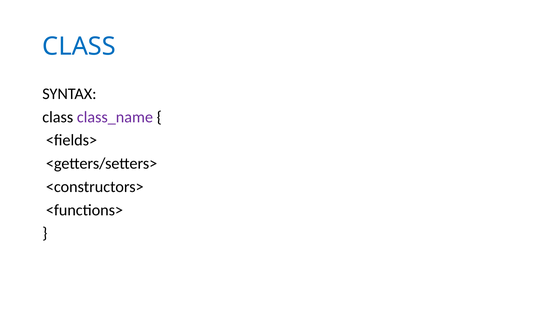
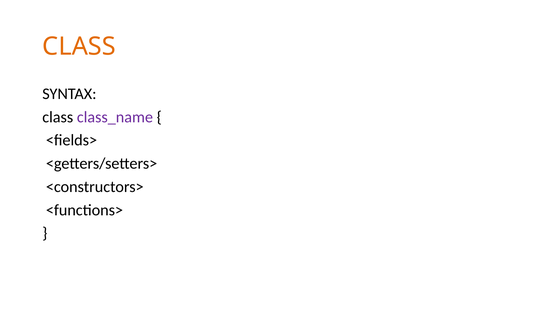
CLASS colour: blue -> orange (79, 47)
